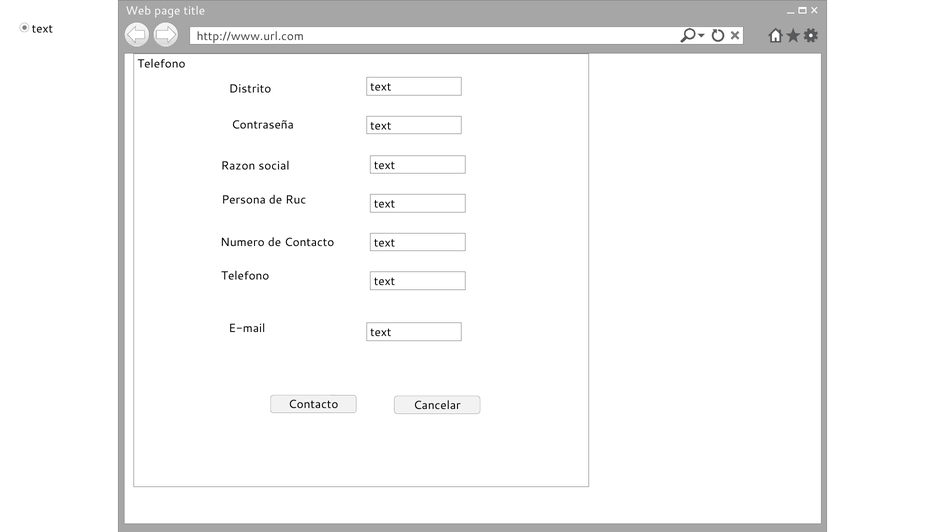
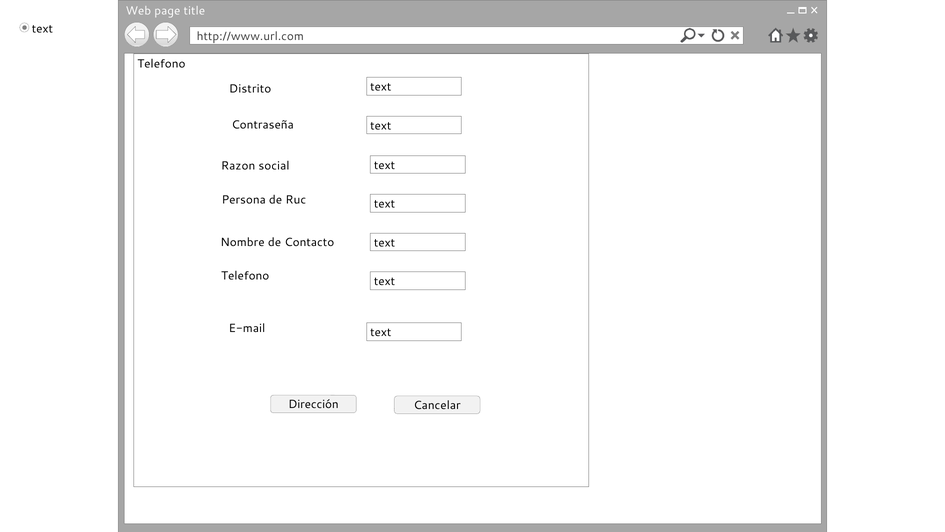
Numero: Numero -> Nombre (242, 242)
Contacto: Contacto -> Dirección (313, 404)
